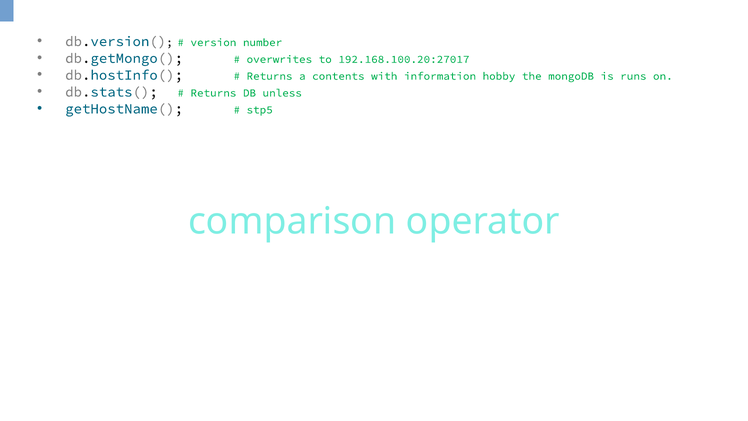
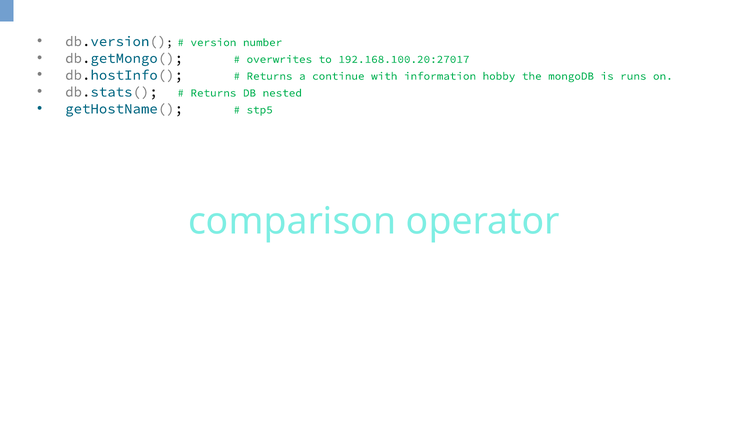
contents: contents -> continue (338, 76)
unless: unless -> nested (282, 93)
